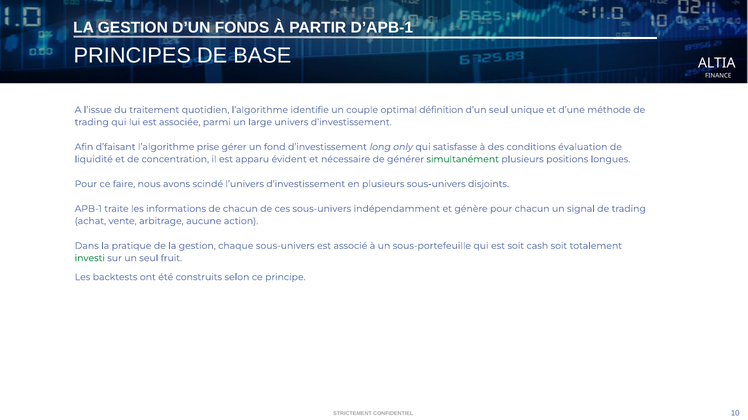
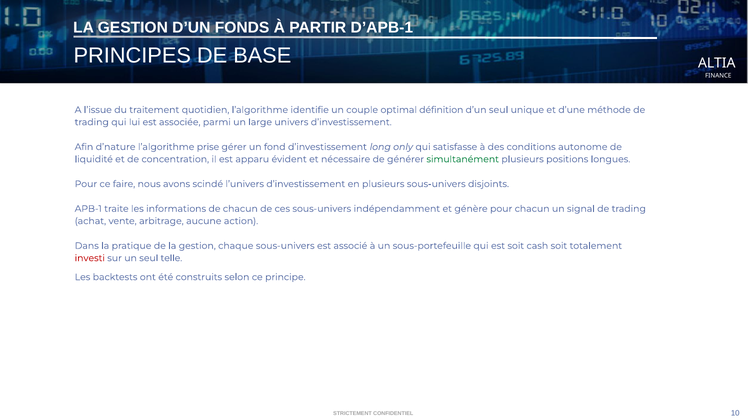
d’faisant: d’faisant -> d’nature (116, 147)
évaluation: évaluation -> autonome (583, 147)
investi colour: green -> red (90, 259)
fruit: fruit -> telle (171, 259)
